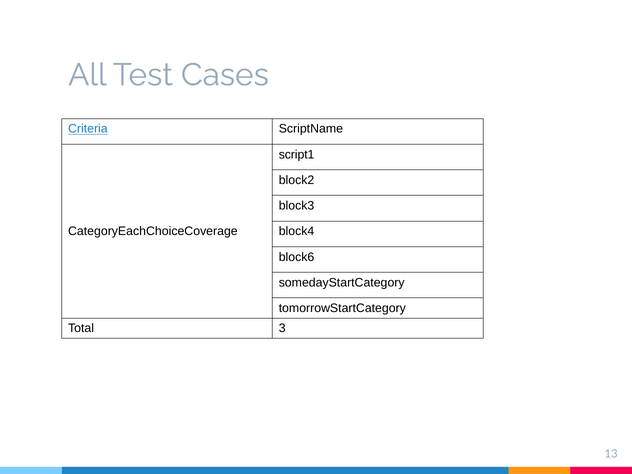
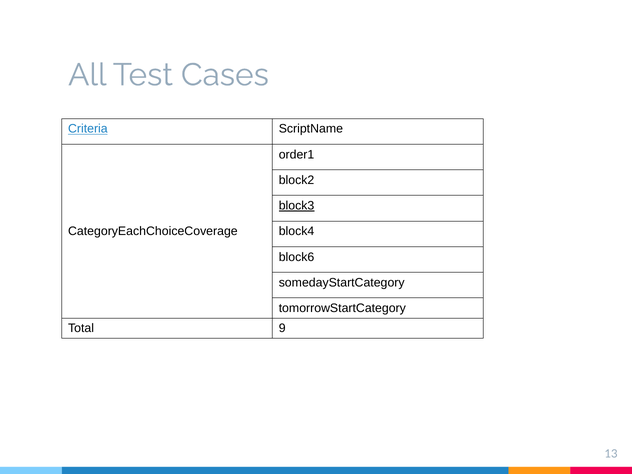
script1: script1 -> order1 (297, 154)
block3 underline: none -> present (297, 206)
3: 3 -> 9 (282, 328)
